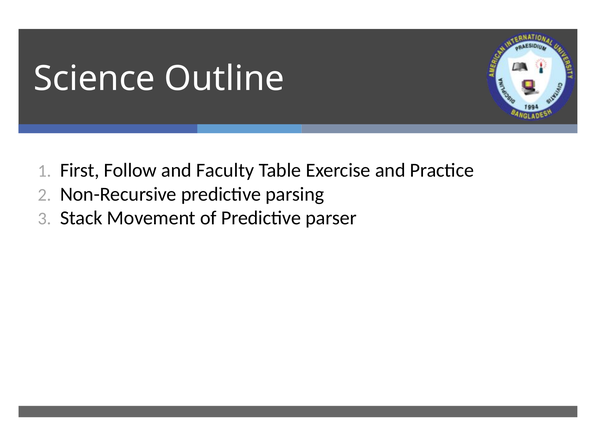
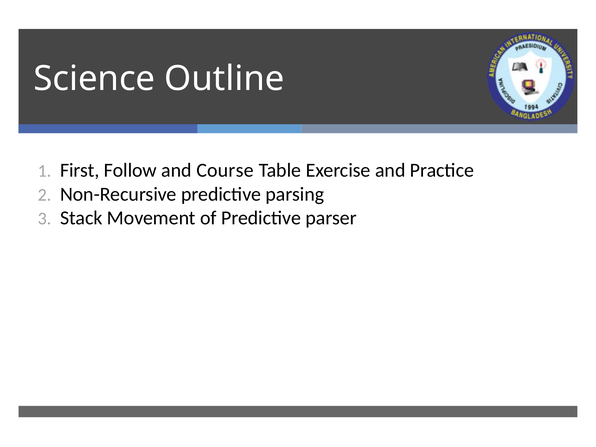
Faculty: Faculty -> Course (225, 170)
